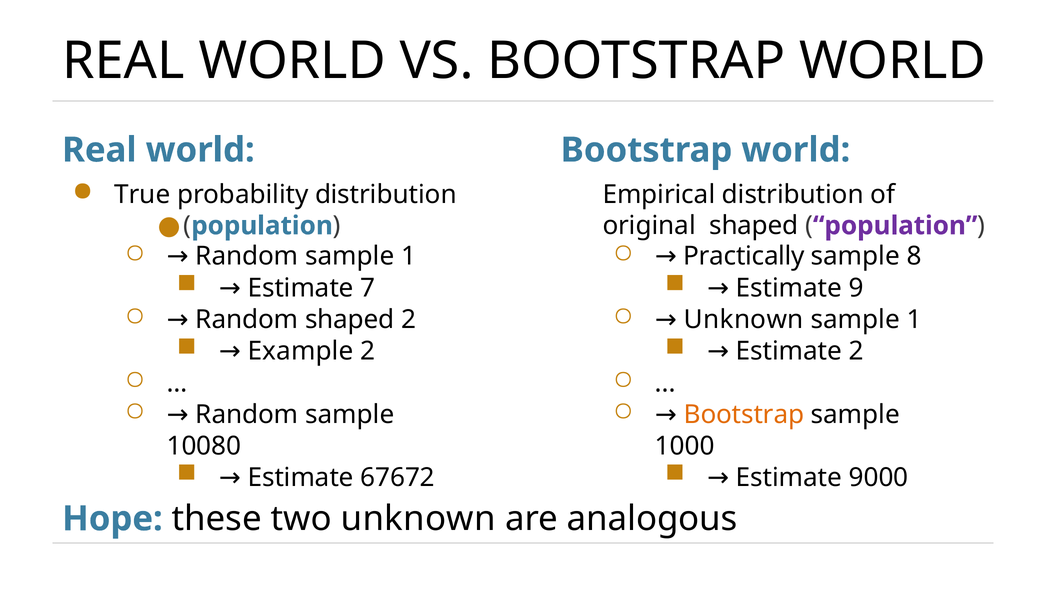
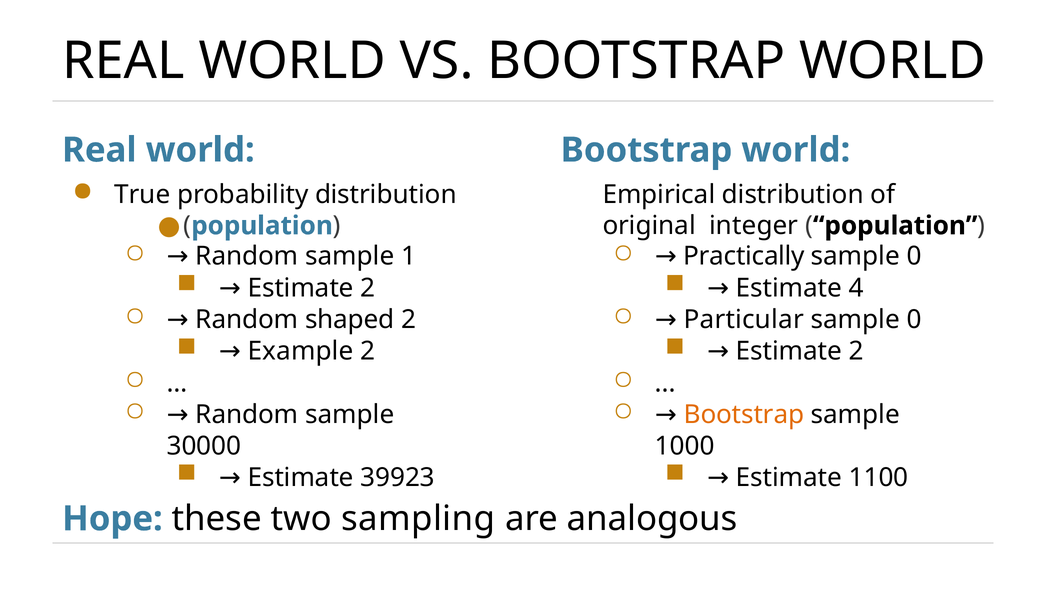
original shaped: shaped -> integer (754, 225)
population colour: purple -> black (895, 225)
8: 8 -> 0 (914, 256)
7: 7 -> 2 (368, 288)
9: 9 -> 4 (856, 288)
Unknown: Unknown -> Particular (744, 319)
1: 1 -> 0 (914, 319)
10080: 10080 -> 30000 (204, 446)
67672: 67672 -> 39923 (398, 477)
9000: 9000 -> 1100 (879, 477)
two unknown: unknown -> sampling (418, 518)
